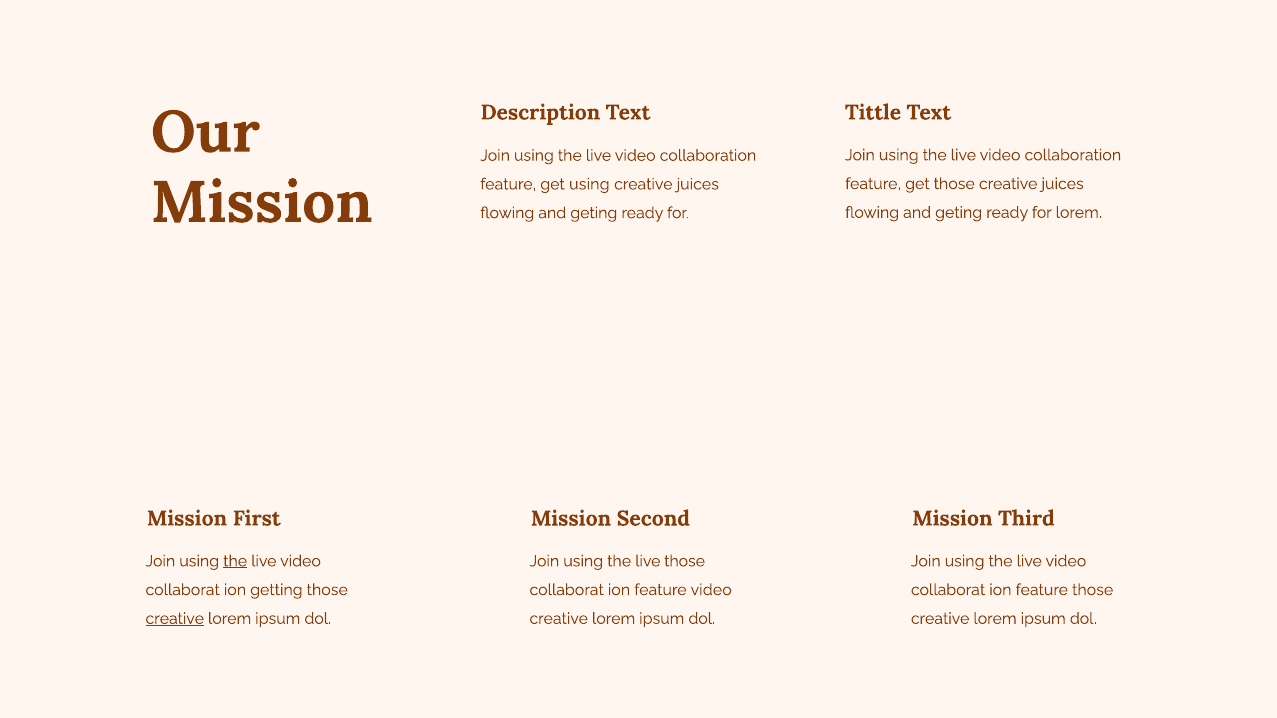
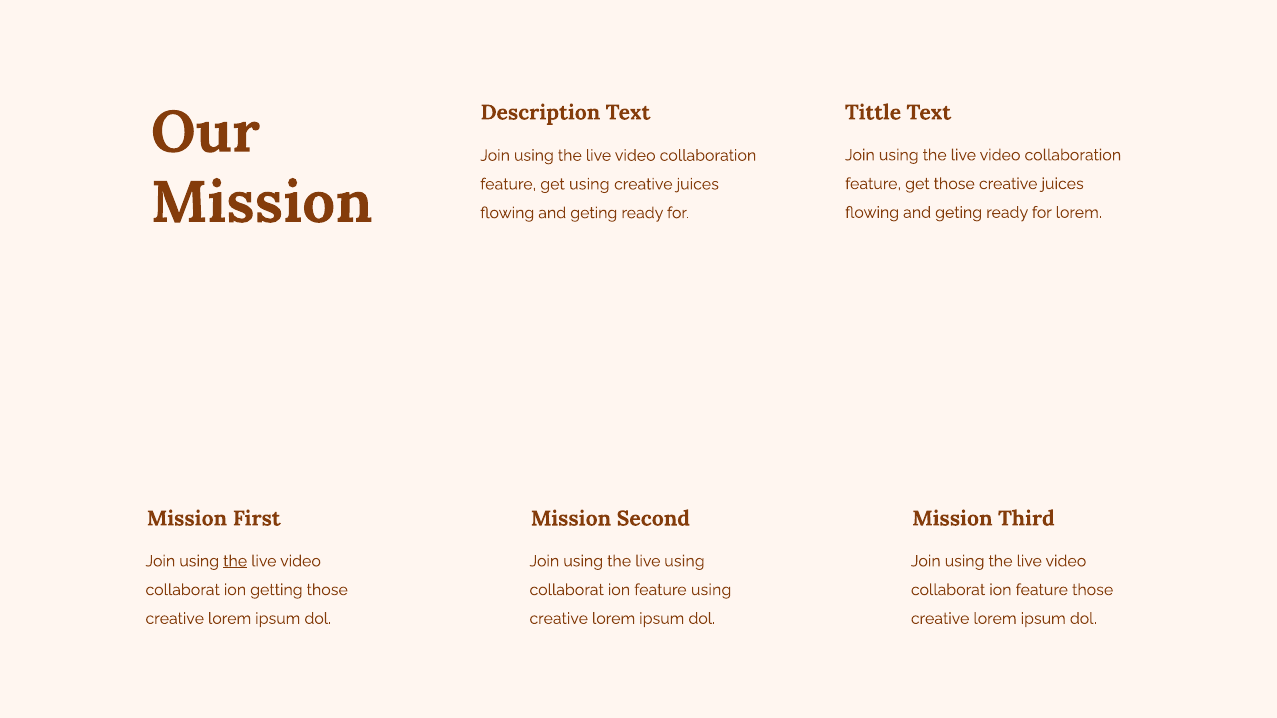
live those: those -> using (684, 561)
feature video: video -> using (711, 590)
creative underline: present -> none (175, 619)
